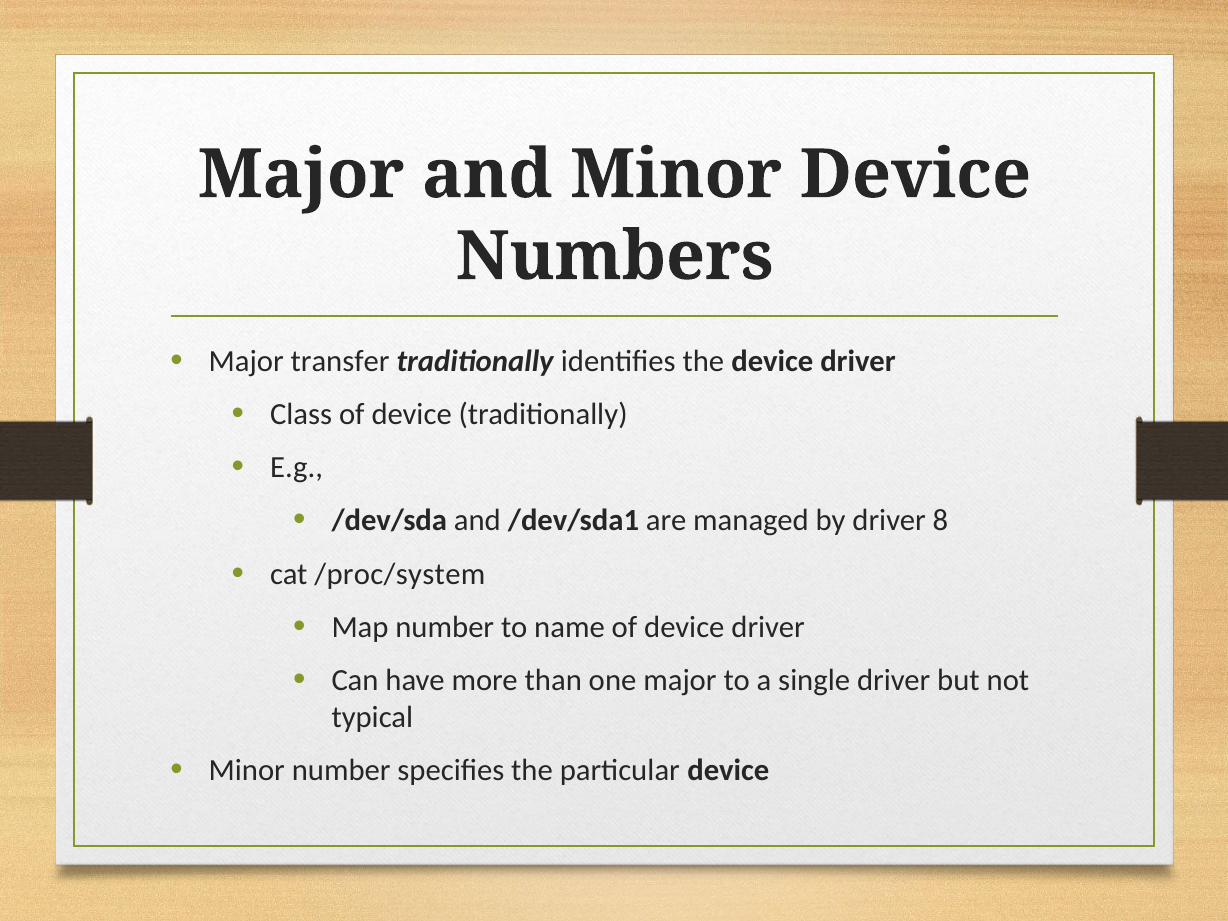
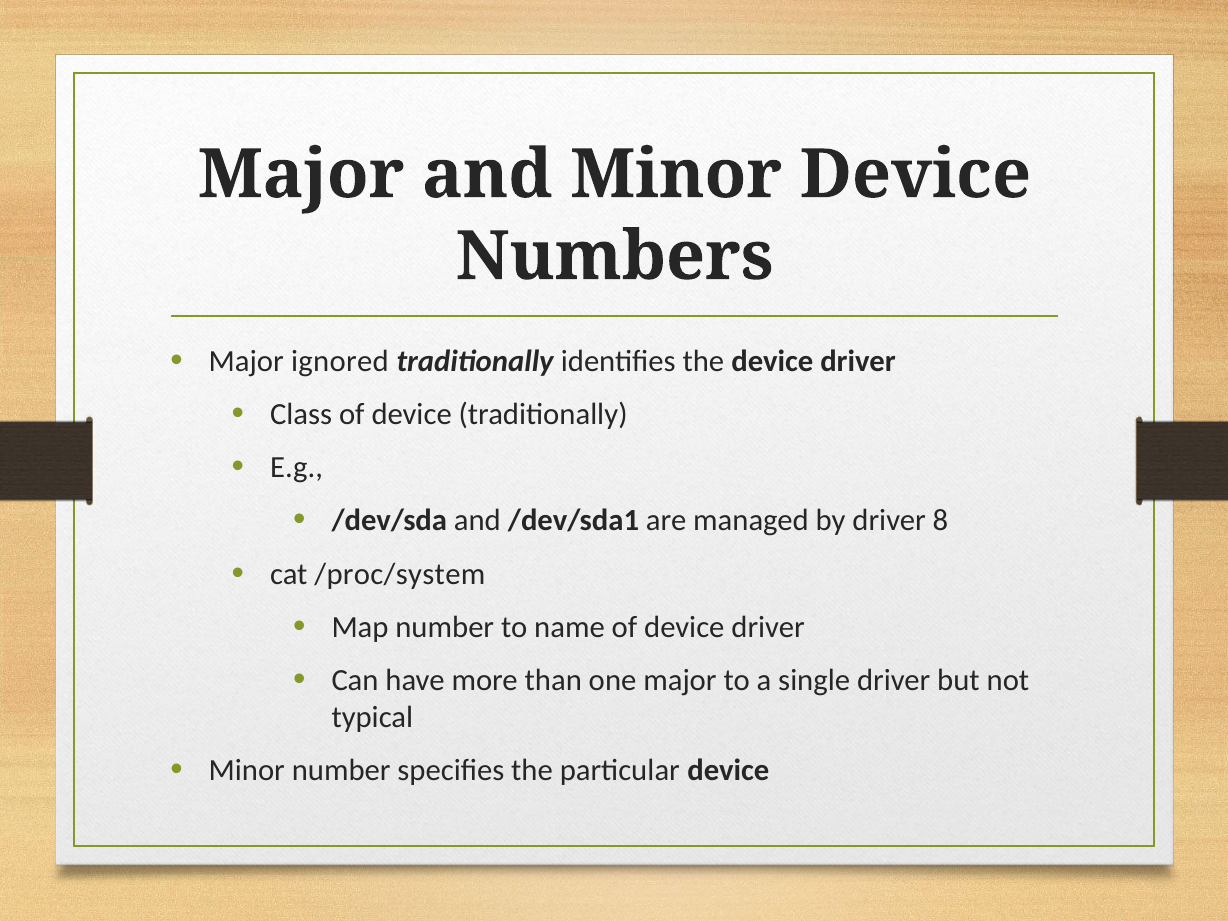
transfer: transfer -> ignored (340, 361)
